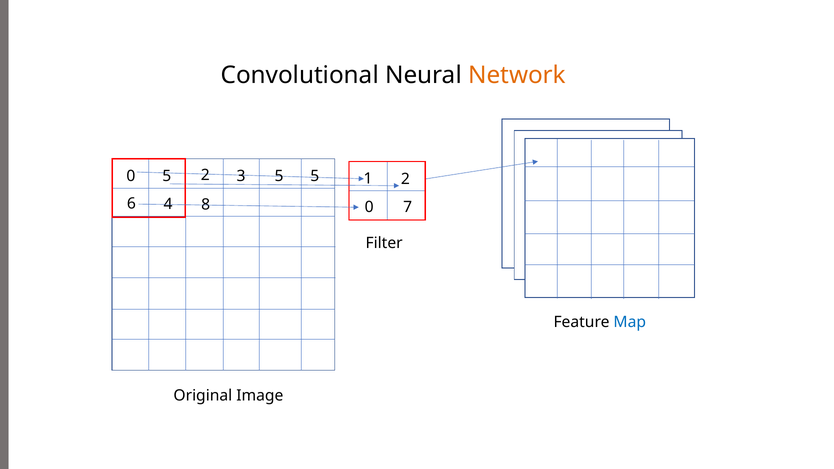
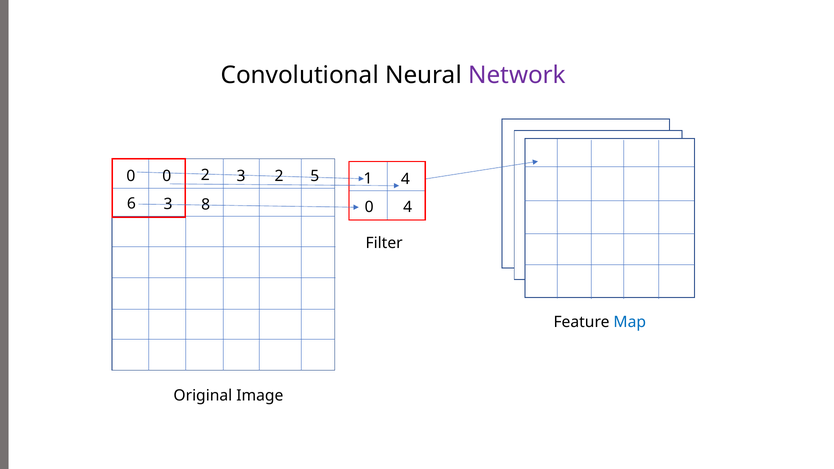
Network colour: orange -> purple (517, 75)
0 5: 5 -> 0 (167, 176)
5: 5 -> 2 (279, 176)
1 2: 2 -> 4 (405, 179)
6 4: 4 -> 3 (168, 204)
0 7: 7 -> 4 (408, 207)
